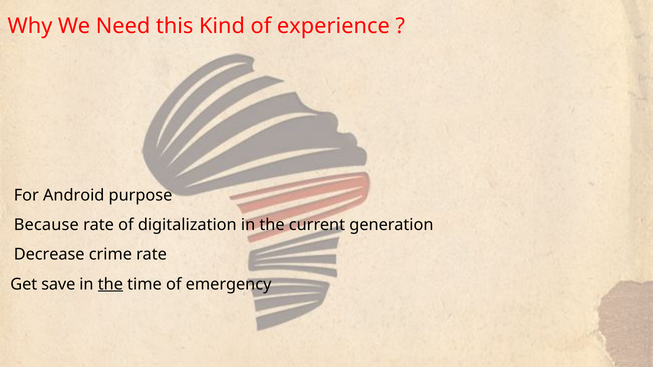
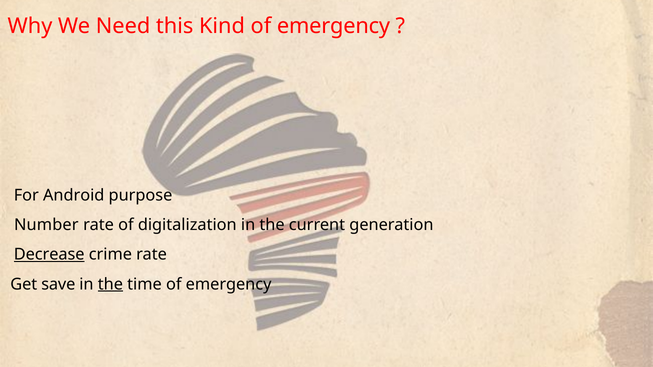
Kind of experience: experience -> emergency (333, 26)
Because: Because -> Number (46, 225)
Decrease underline: none -> present (49, 255)
